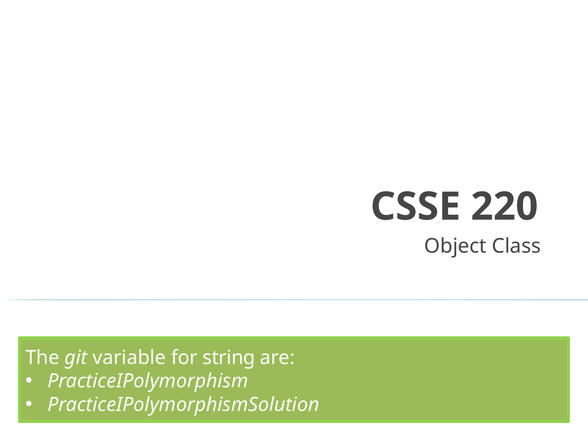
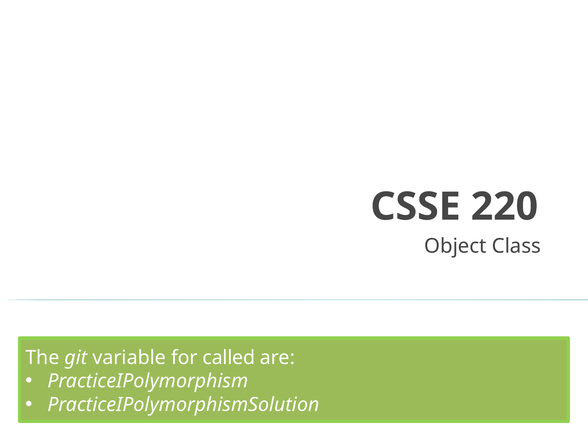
string: string -> called (229, 358)
